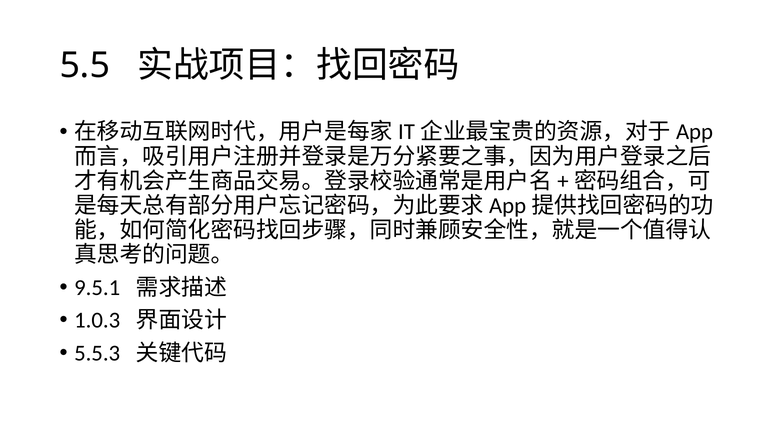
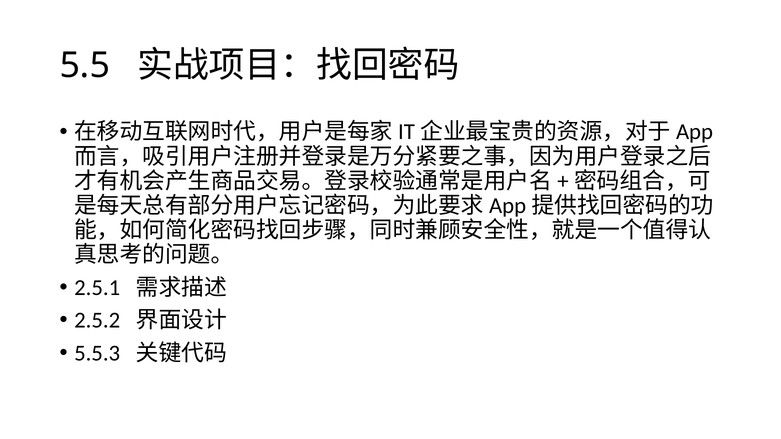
9.5.1: 9.5.1 -> 2.5.1 (97, 288)
1.0.3: 1.0.3 -> 2.5.2 (97, 321)
